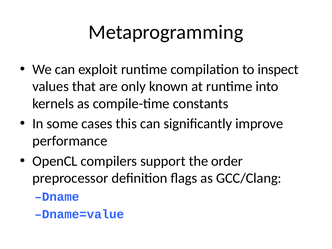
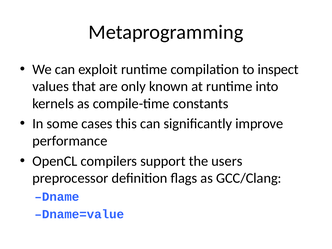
order: order -> users (227, 161)
